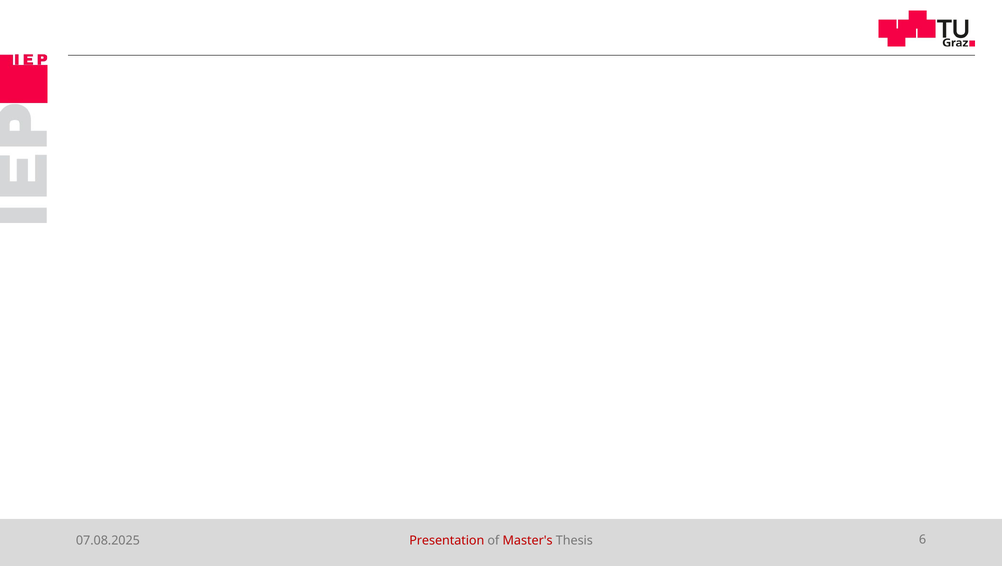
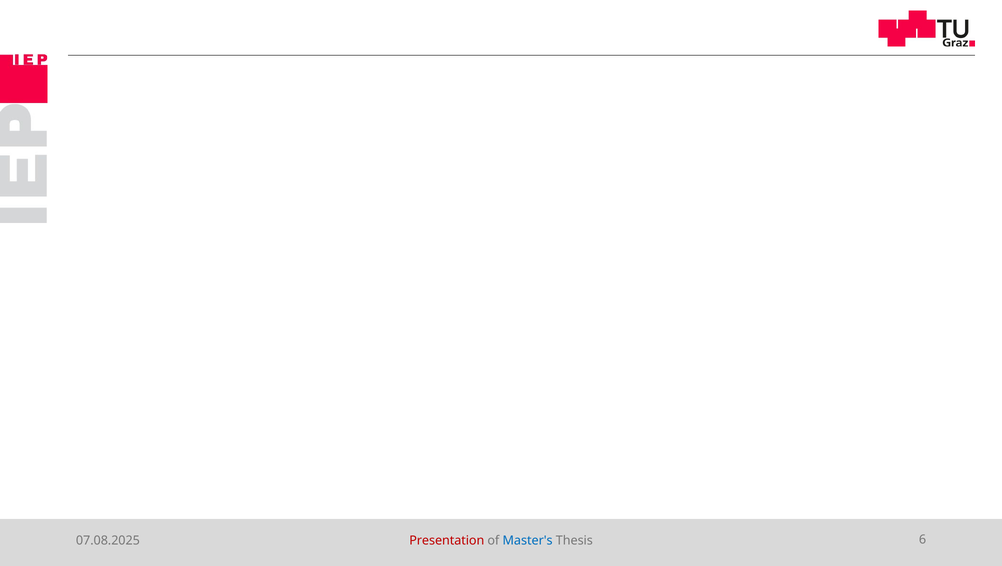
Master's colour: red -> blue (528, 541)
